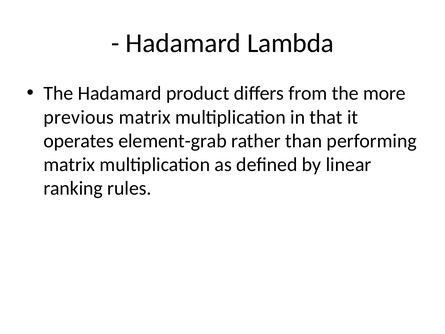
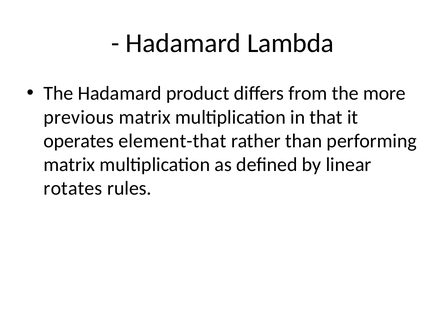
element-grab: element-grab -> element-that (172, 141)
ranking: ranking -> rotates (73, 188)
